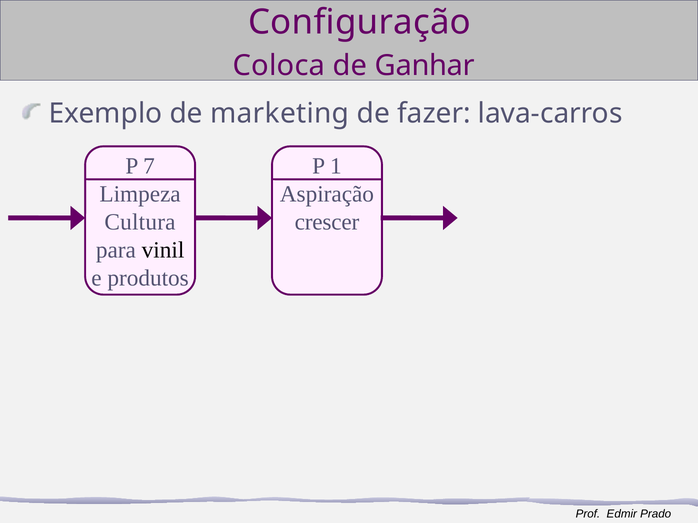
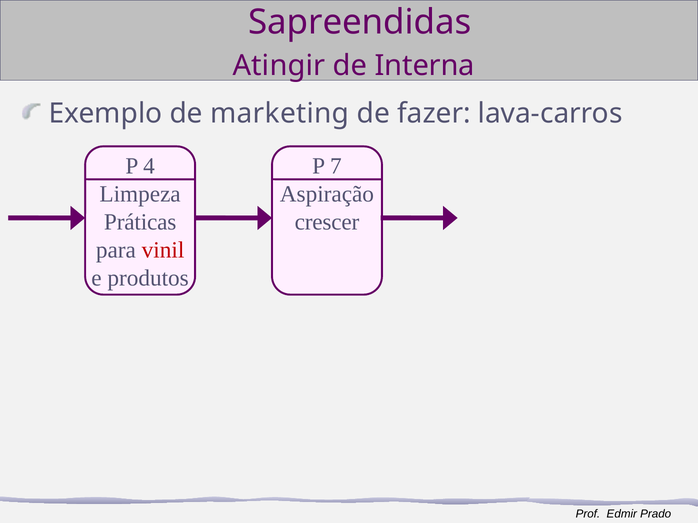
Configuração: Configuração -> Sapreendidas (360, 22)
Coloca: Coloca -> Atingir (279, 66)
Ganhar: Ganhar -> Interna (425, 66)
7: 7 -> 4 (149, 166)
1: 1 -> 7 (336, 166)
Cultura: Cultura -> Práticas (140, 222)
vinil colour: black -> red (163, 250)
